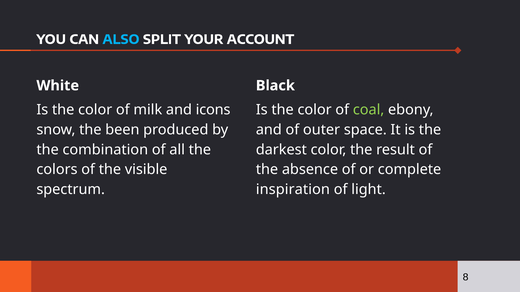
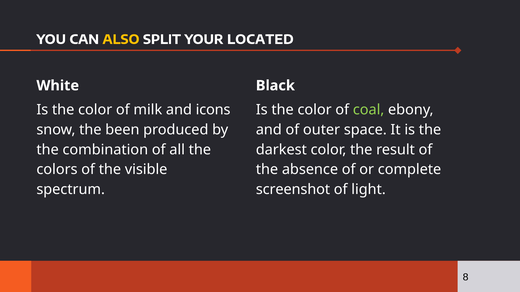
ALSO colour: light blue -> yellow (121, 40)
ACCOUNT: ACCOUNT -> LOCATED (260, 40)
inspiration: inspiration -> screenshot (293, 190)
